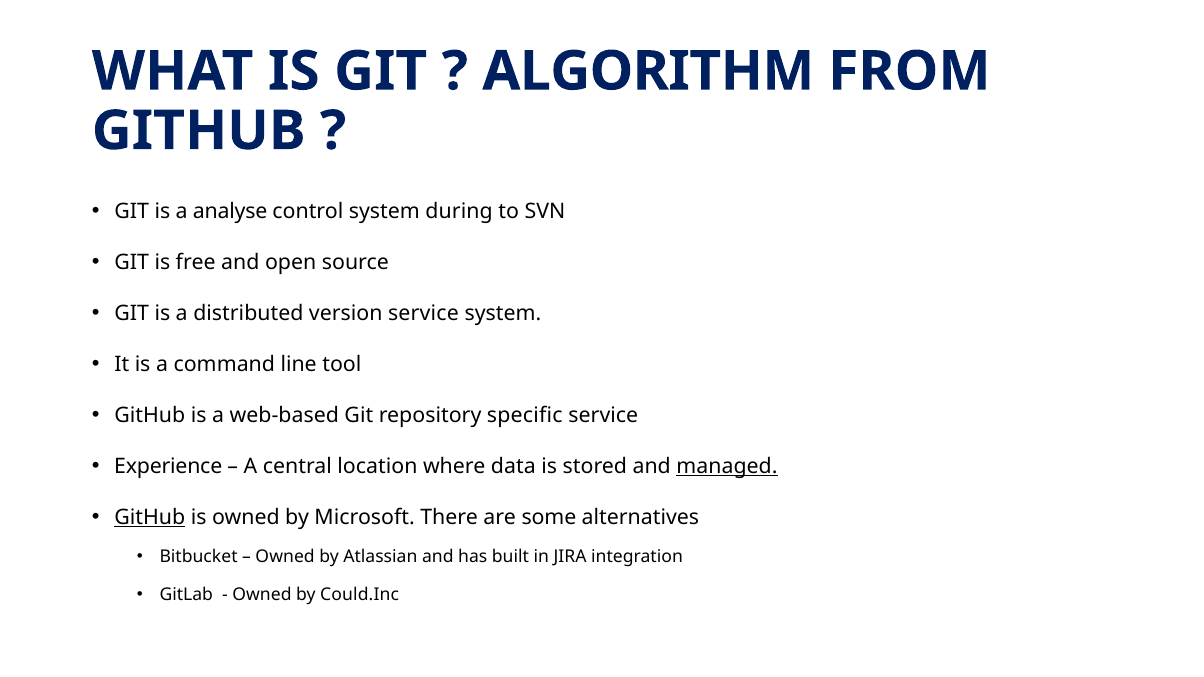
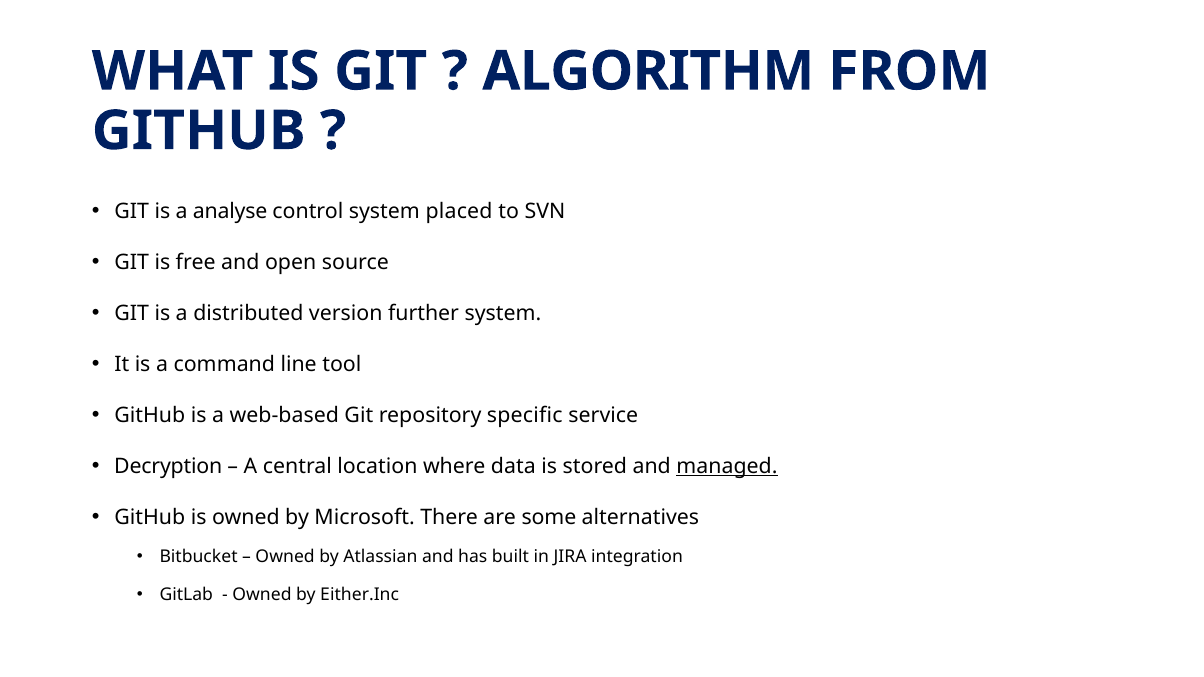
during: during -> placed (459, 212)
version service: service -> further (424, 314)
Experience: Experience -> Decryption (168, 467)
GitHub underline: present -> none (150, 518)
Could.Inc: Could.Inc -> Either.Inc (360, 595)
